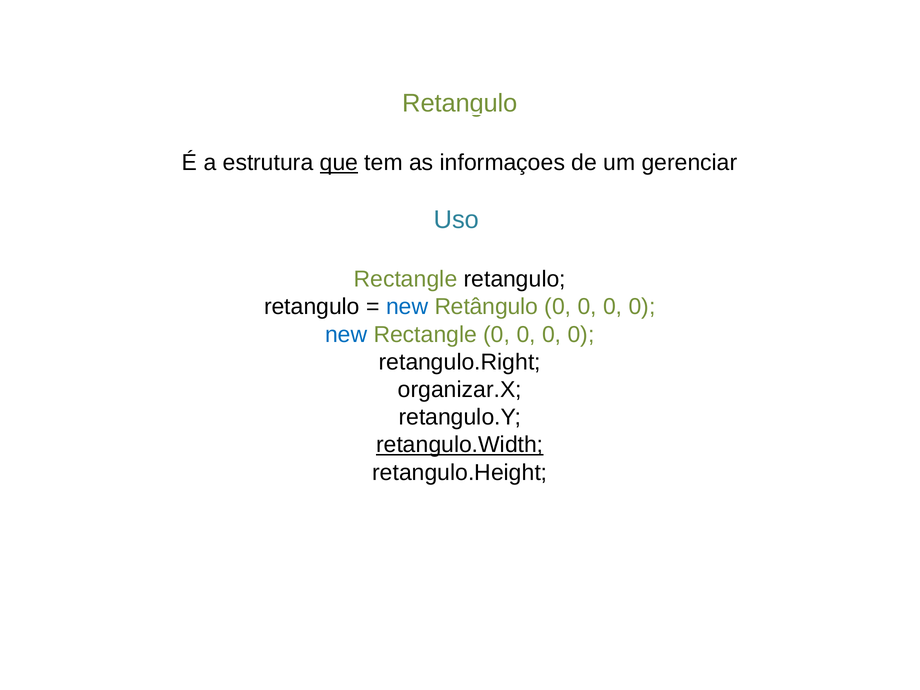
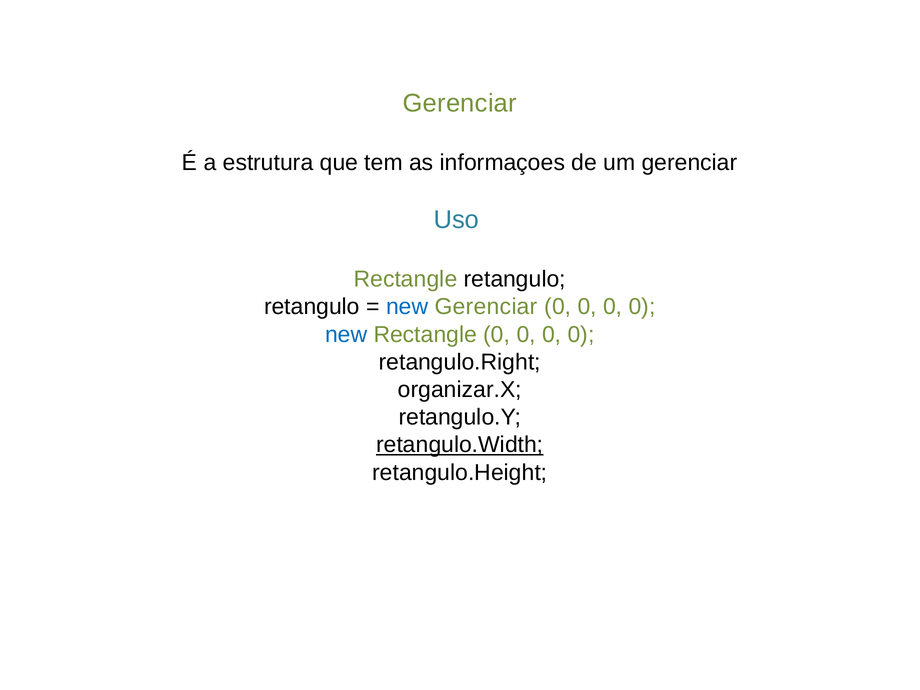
Retangulo: Retangulo -> Gerenciar (460, 103)
que underline: present -> none (339, 163)
new Retângulo: Retângulo -> Gerenciar (486, 307)
